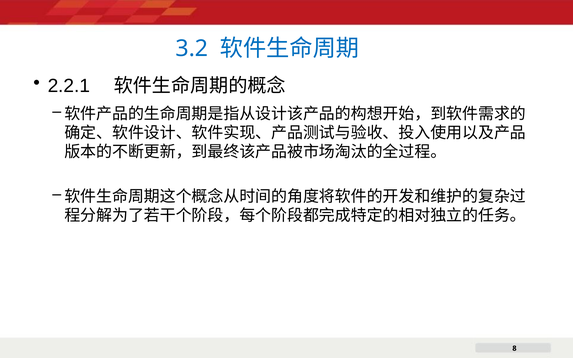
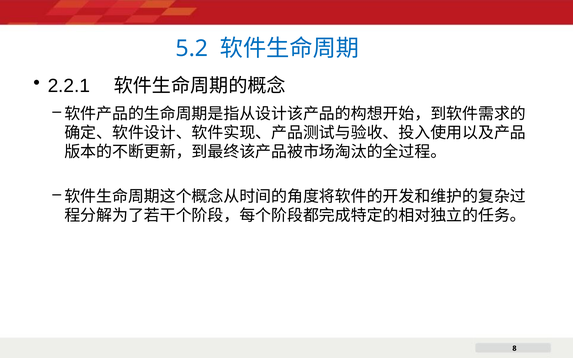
3.2: 3.2 -> 5.2 (192, 48)
